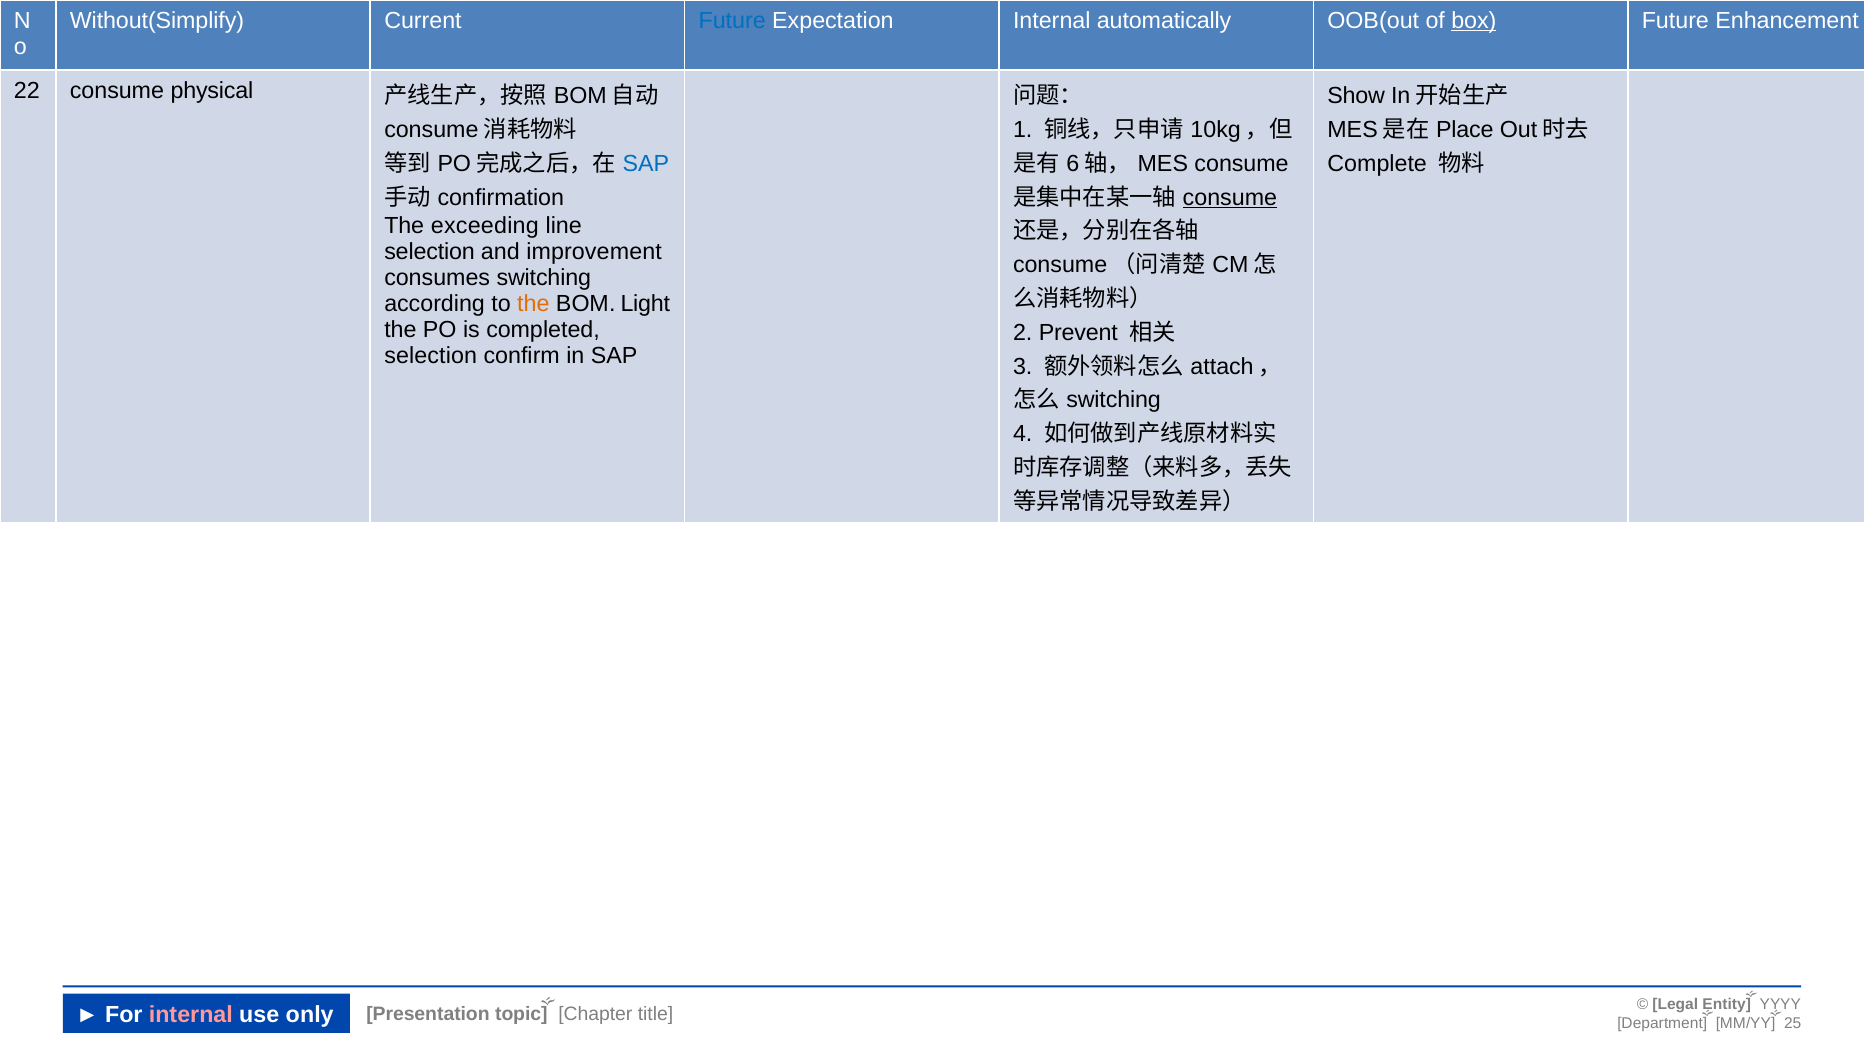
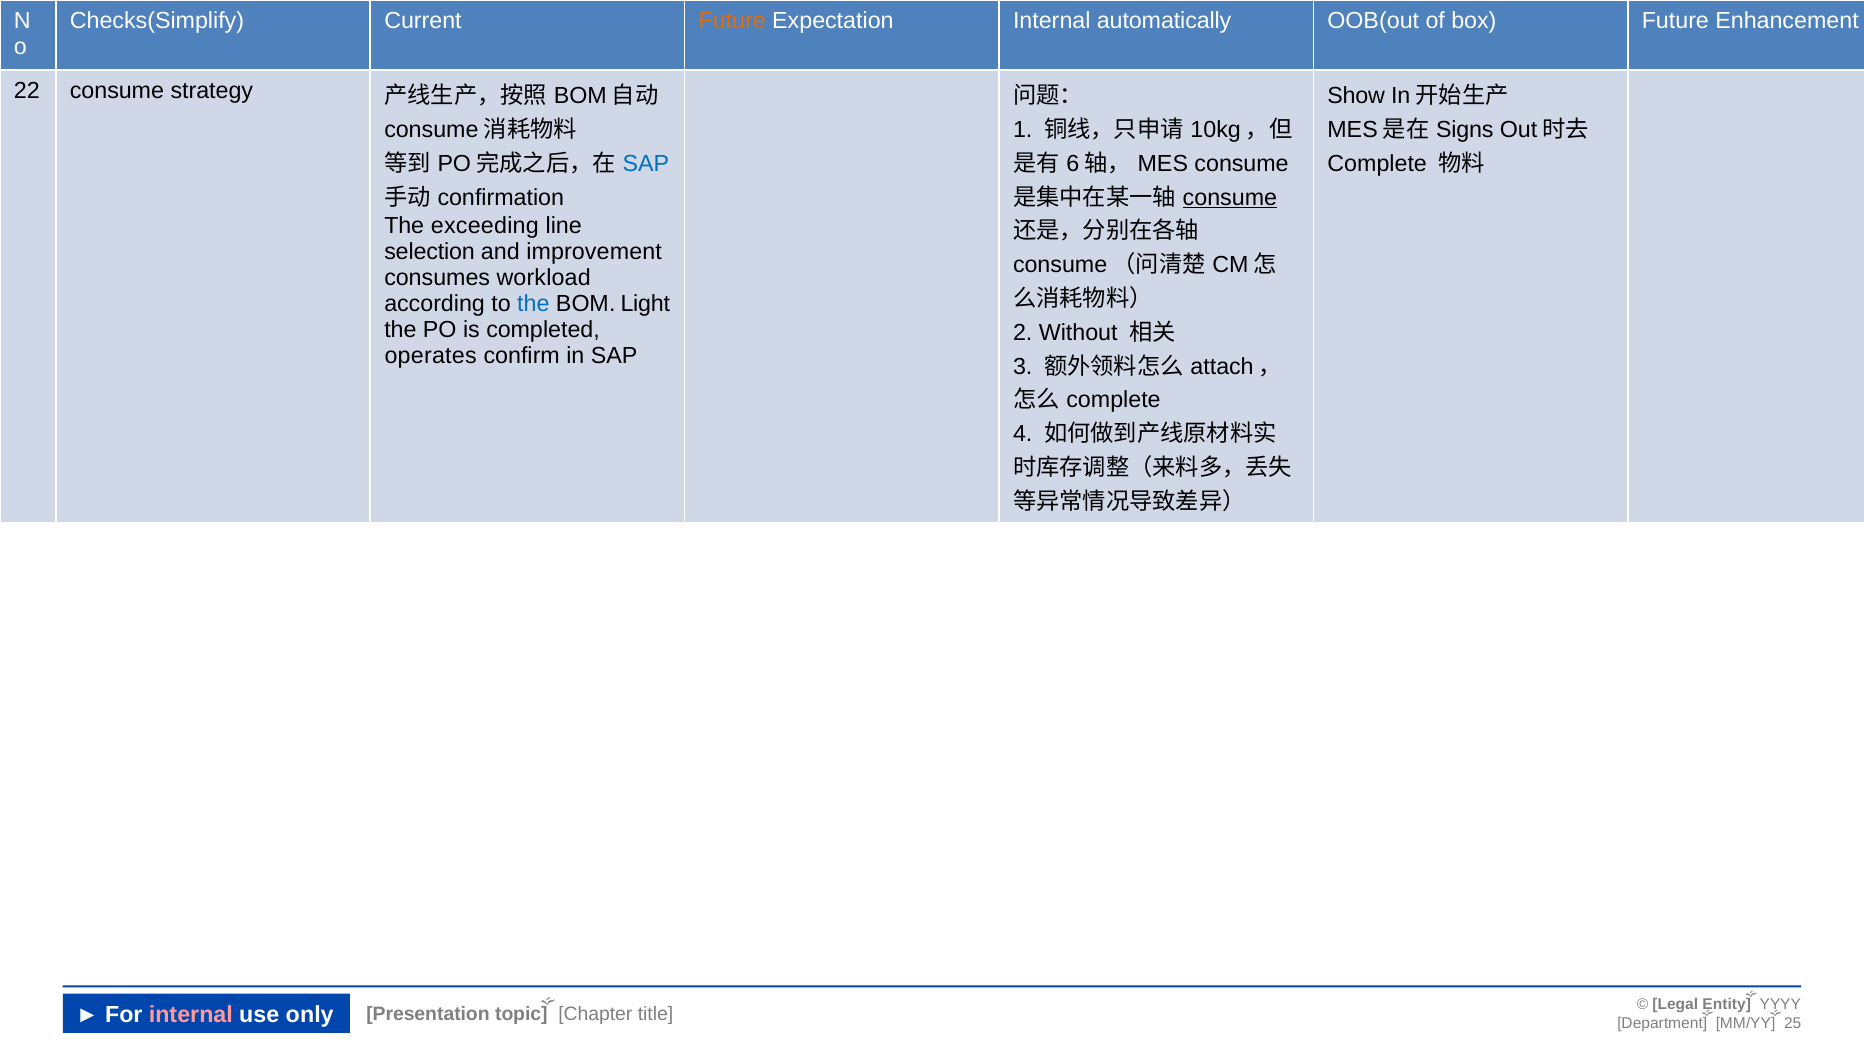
Without(Simplify: Without(Simplify -> Checks(Simplify (157, 20)
Future colour: blue -> orange (732, 20)
box underline: present -> none (1474, 20)
physical: physical -> strategy (212, 90)
Place: Place -> Signs (1465, 130)
consumes switching: switching -> workload (544, 278)
the colour: orange -> blue (533, 304)
Prevent: Prevent -> Without (1078, 333)
selection: selection -> operates (431, 356)
switching: switching -> complete (1114, 400)
